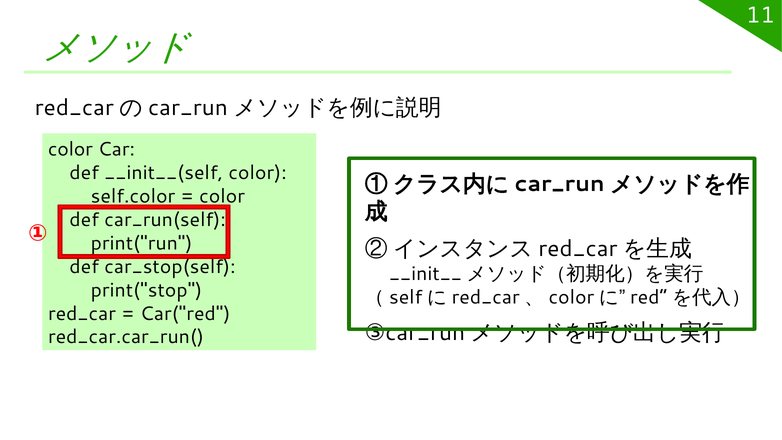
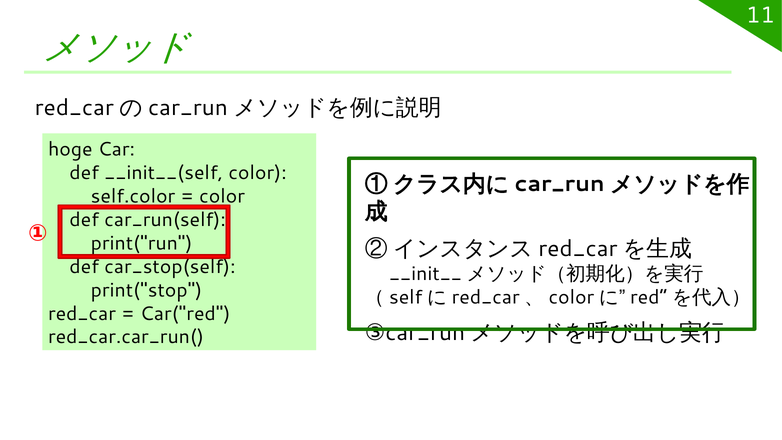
color: color -> hoge (70, 149)
